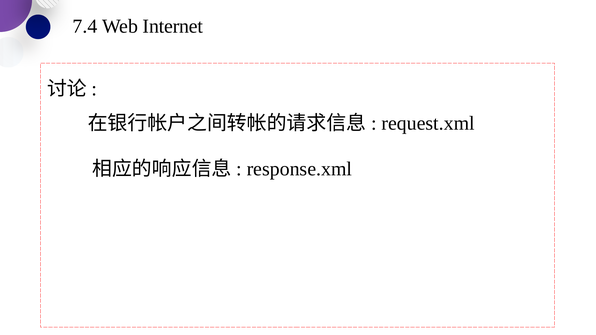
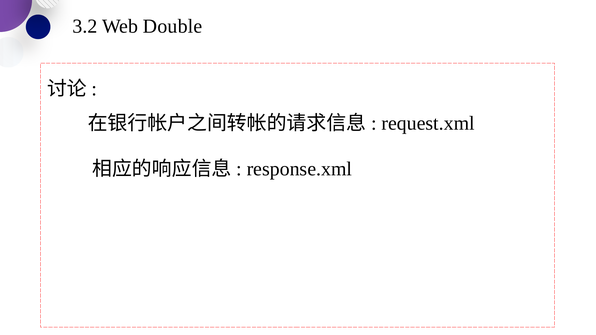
7.4: 7.4 -> 3.2 (85, 26)
Internet: Internet -> Double (173, 26)
